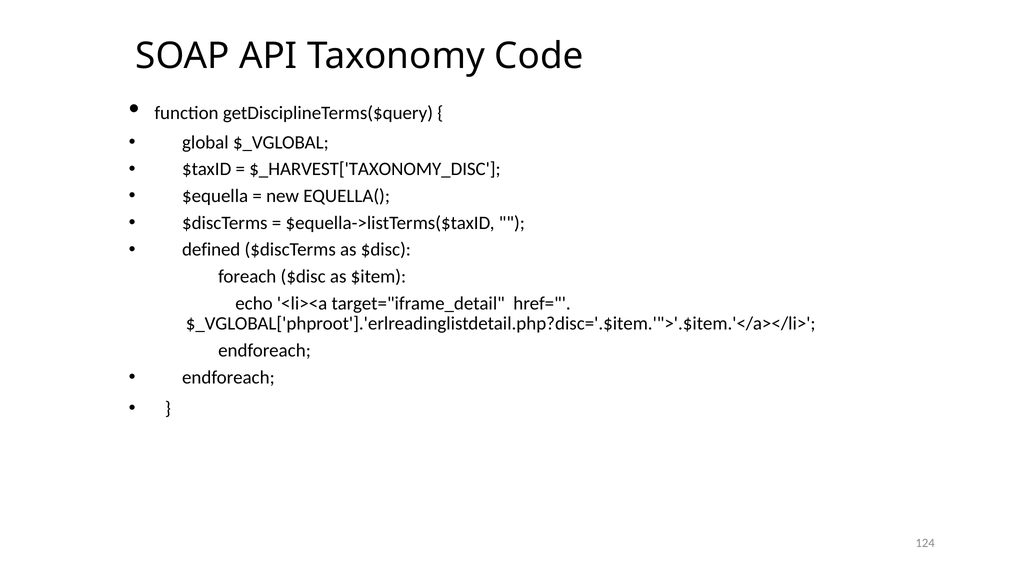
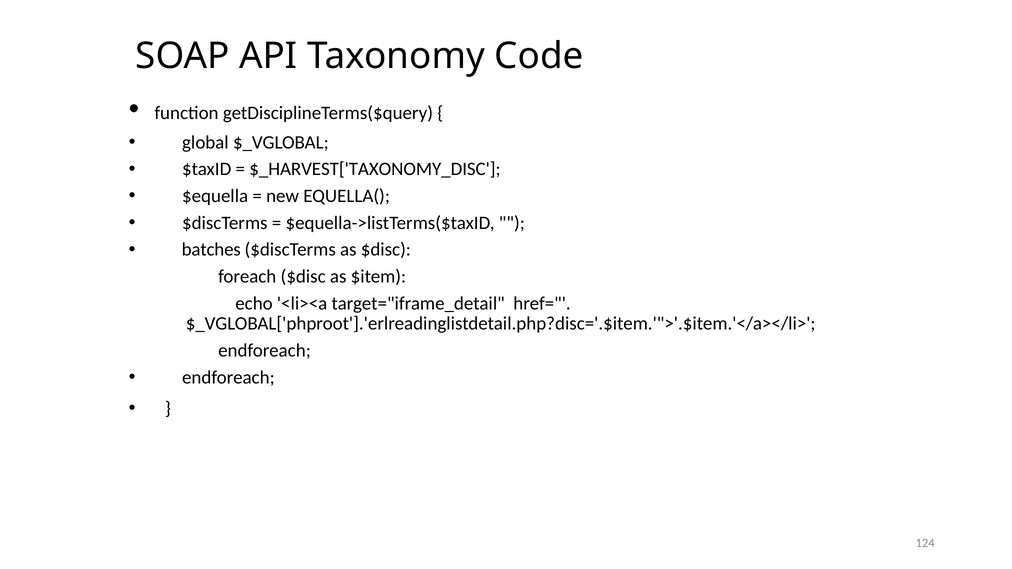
defined: defined -> batches (211, 250)
